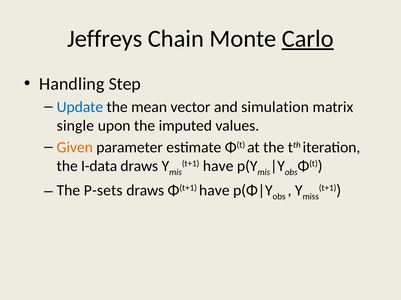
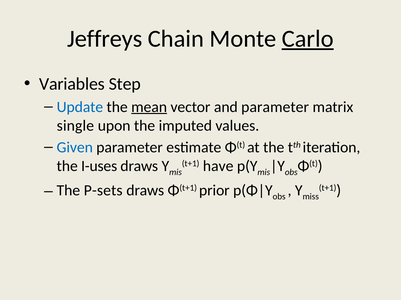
Handling: Handling -> Variables (72, 84)
mean underline: none -> present (149, 107)
and simulation: simulation -> parameter (275, 107)
Given colour: orange -> blue (75, 148)
I-data: I-data -> I-uses (99, 166)
Φ(t+1 have: have -> prior (214, 191)
